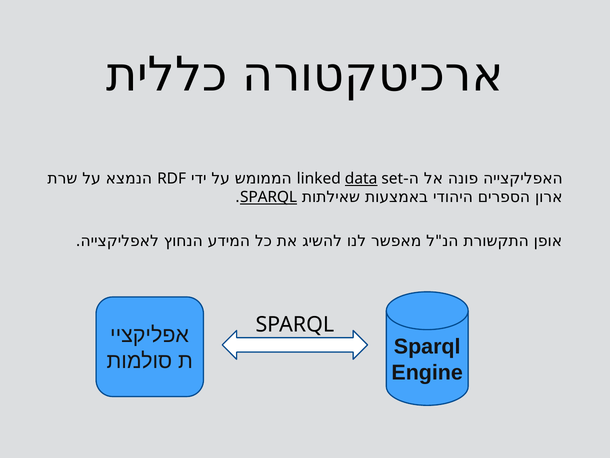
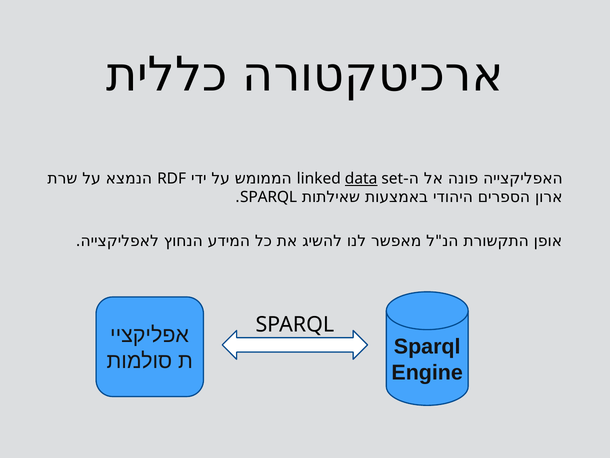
SPARQL underline: present -> none (269, 197)
